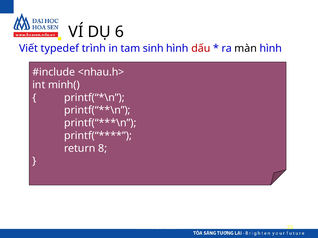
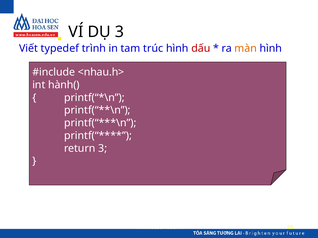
DỤ 6: 6 -> 3 (119, 32)
sinh: sinh -> trúc (153, 48)
màn colour: black -> orange (246, 48)
minh(: minh( -> hành( (64, 85)
return 8: 8 -> 3 (103, 149)
